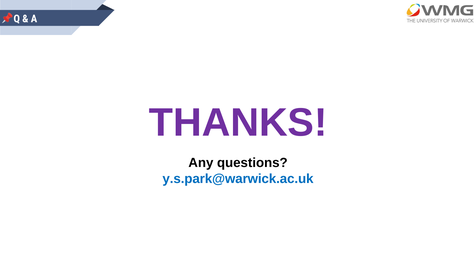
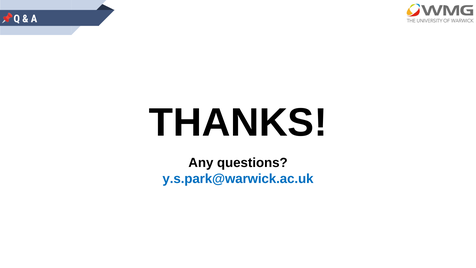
THANKS colour: purple -> black (238, 123)
